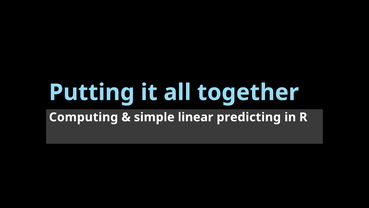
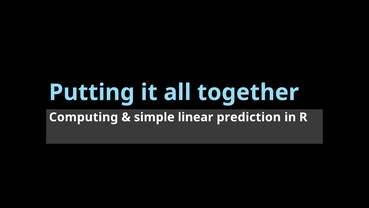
predicting: predicting -> prediction (249, 117)
